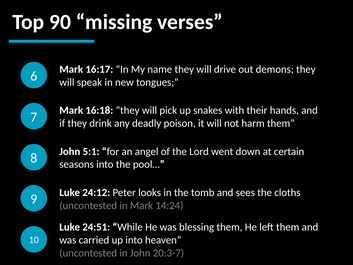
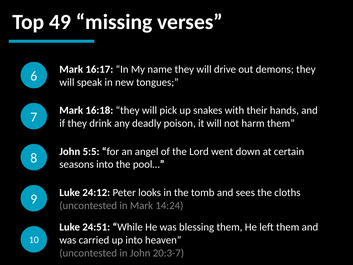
90: 90 -> 49 (60, 22)
5:1: 5:1 -> 5:5 (91, 151)
